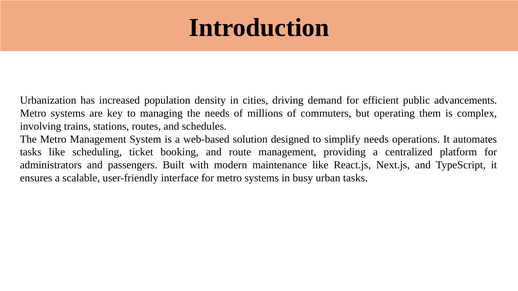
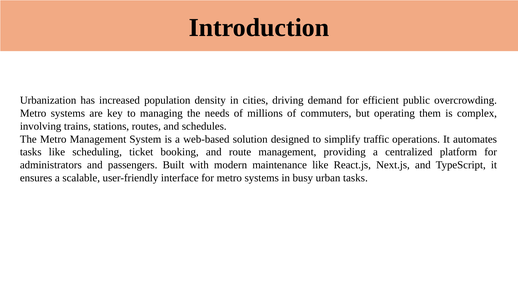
advancements: advancements -> overcrowding (466, 100)
simplify needs: needs -> traffic (376, 139)
